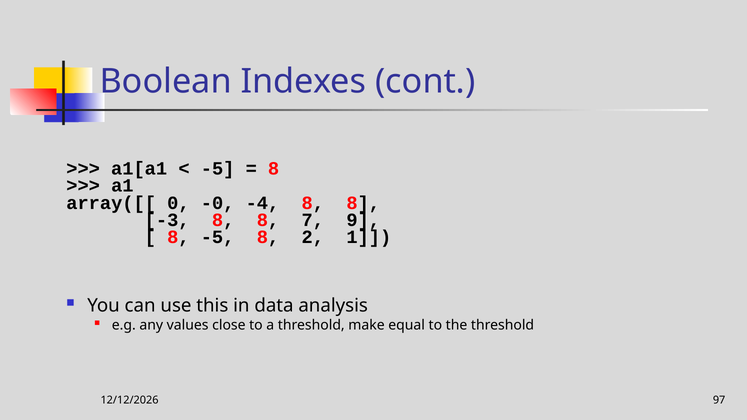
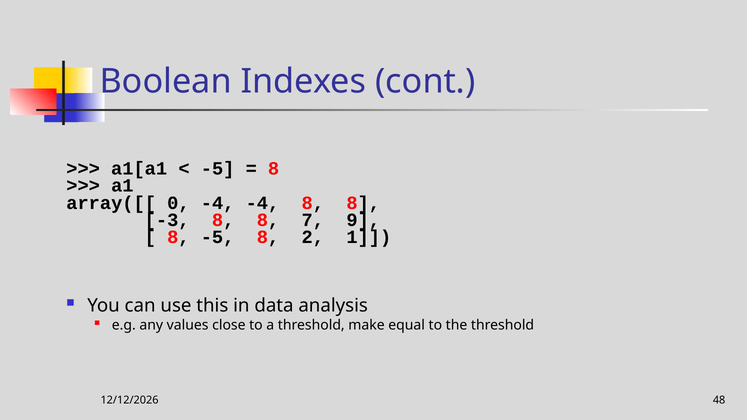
0 -0: -0 -> -4 (218, 203)
97: 97 -> 48 (719, 400)
